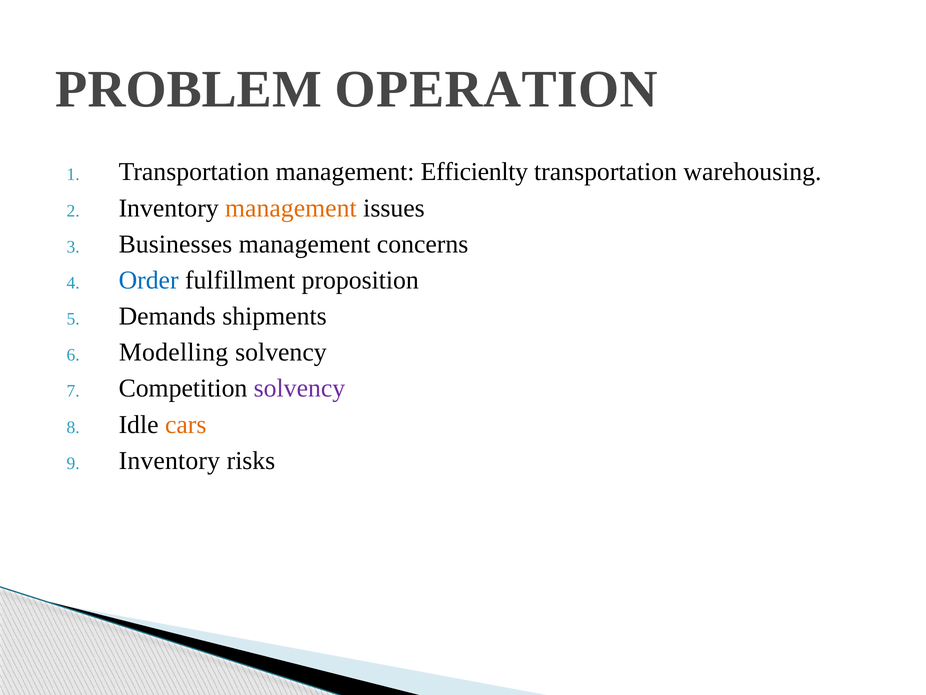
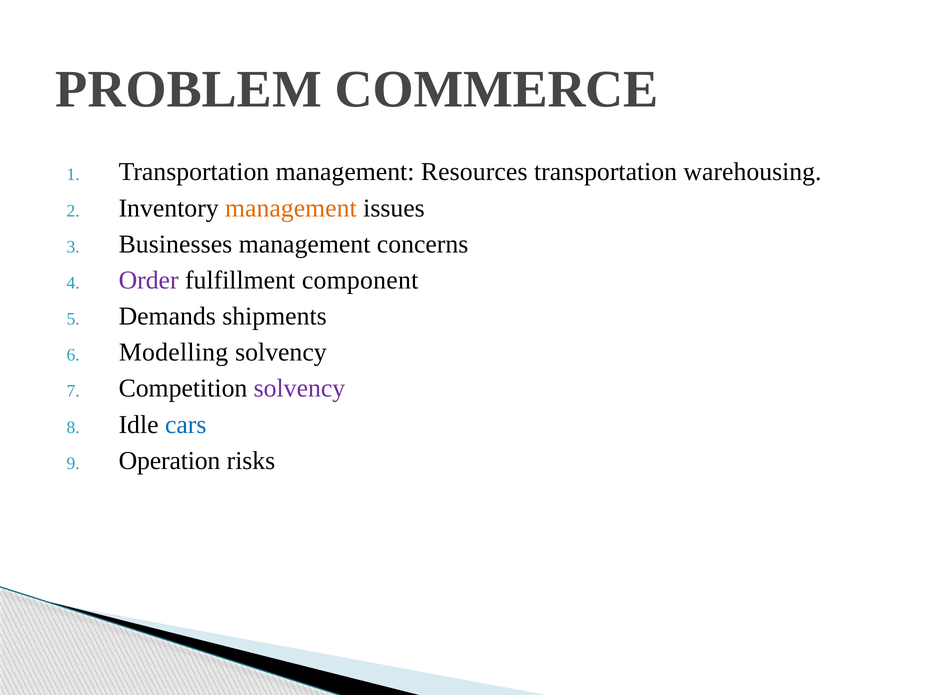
OPERATION: OPERATION -> COMMERCE (497, 89)
Efficienlty: Efficienlty -> Resources (474, 172)
Order colour: blue -> purple (149, 280)
proposition: proposition -> component (360, 280)
cars colour: orange -> blue (186, 424)
Inventory: Inventory -> Operation (169, 460)
